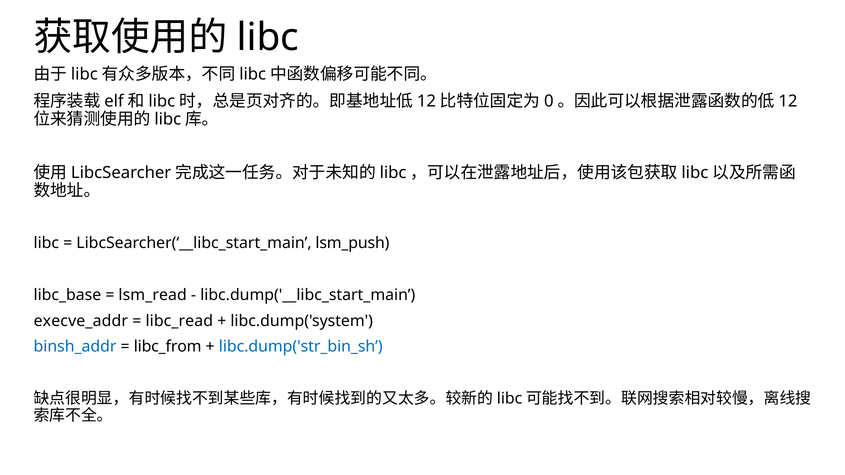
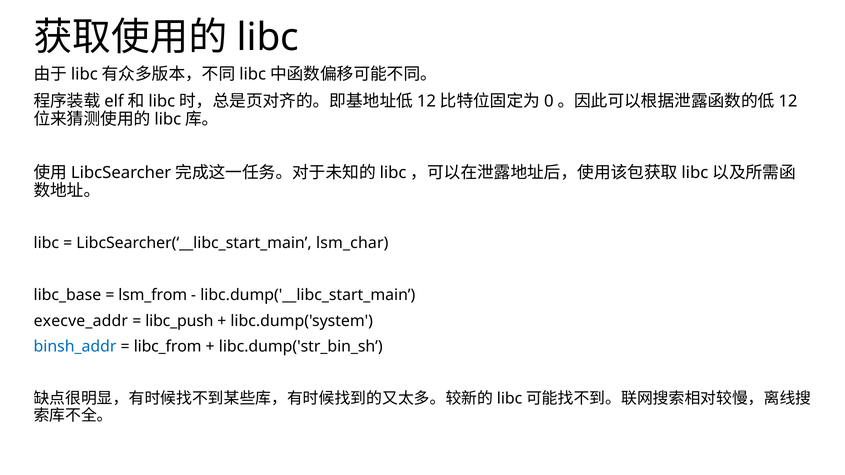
lsm_push: lsm_push -> lsm_char (352, 243)
lsm_read: lsm_read -> lsm_from (153, 295)
libc_read: libc_read -> libc_push (179, 321)
libc.dump('str_bin_sh colour: blue -> black (301, 347)
